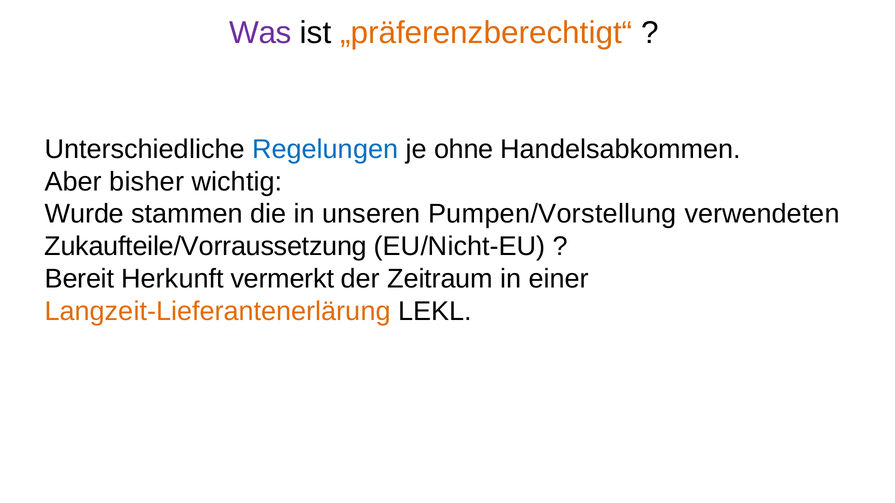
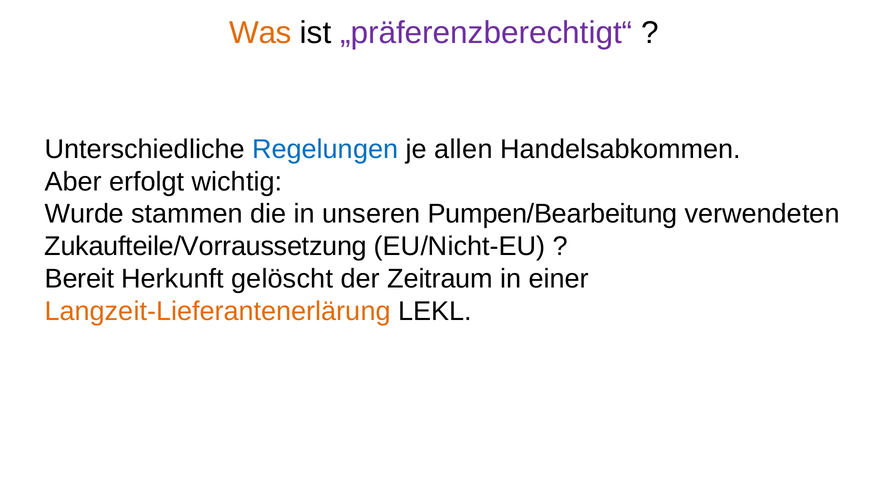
Was colour: purple -> orange (260, 33)
„präferenzberechtigt“ colour: orange -> purple (486, 33)
ohne: ohne -> allen (463, 149)
bisher: bisher -> erfolgt (147, 182)
Pumpen/Vorstellung: Pumpen/Vorstellung -> Pumpen/Bearbeitung (553, 214)
vermerkt: vermerkt -> gelöscht (282, 279)
